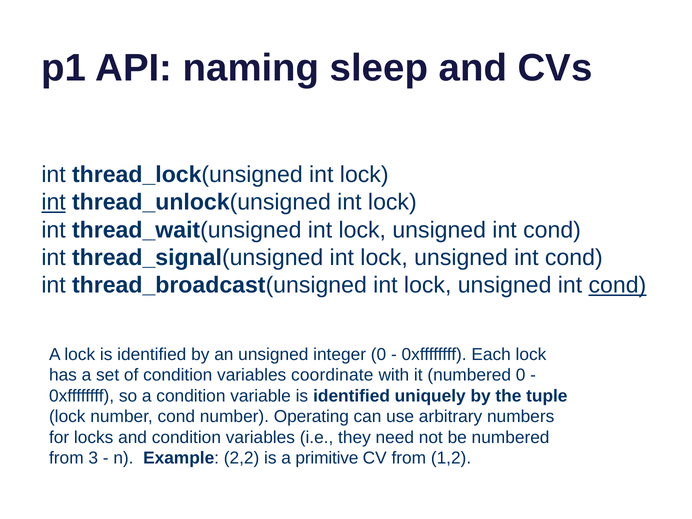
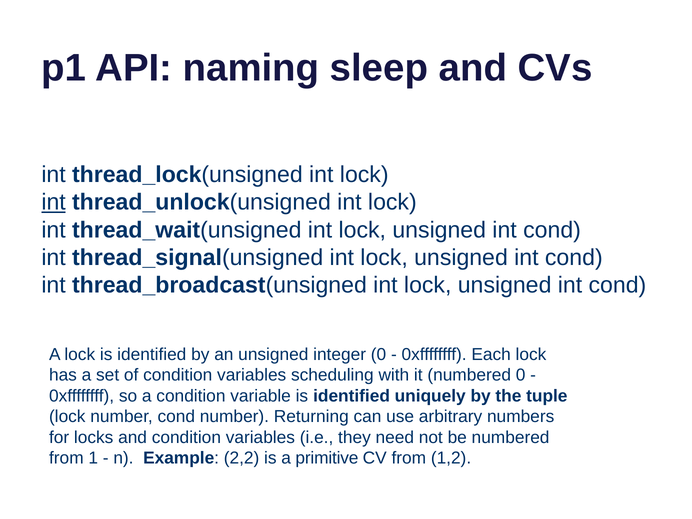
cond underline: present -> none (617, 285)
coordinate: coordinate -> scheduling (332, 375)
Operating: Operating -> Returning (311, 417)
3: 3 -> 1 (93, 458)
